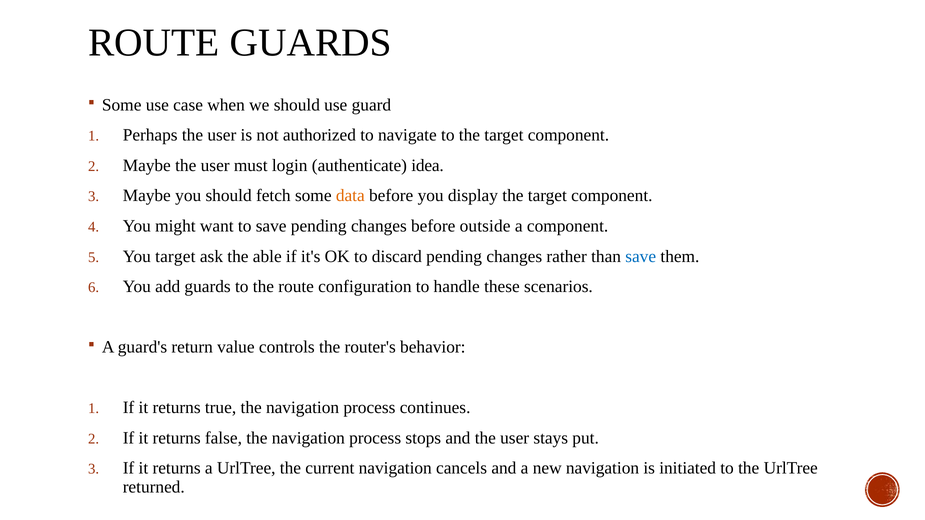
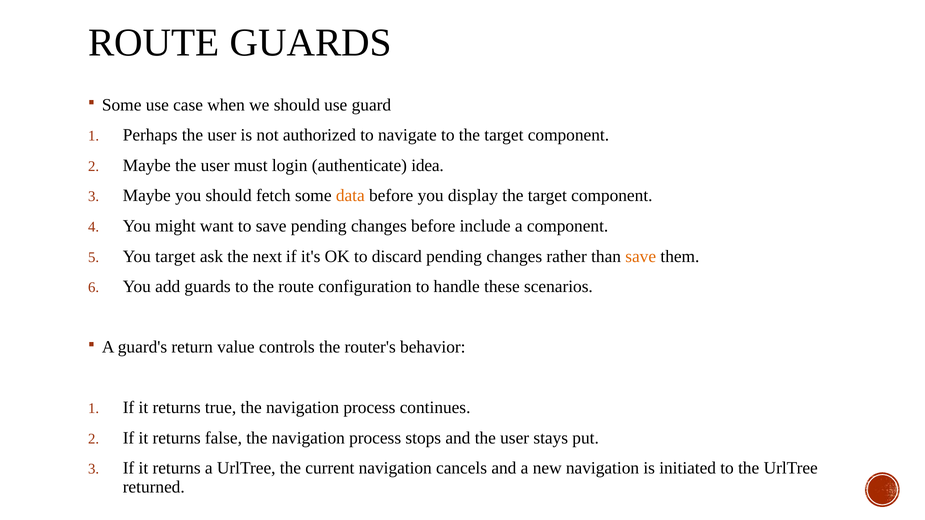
outside: outside -> include (485, 226)
able: able -> next (267, 256)
save colour: blue -> orange (641, 256)
